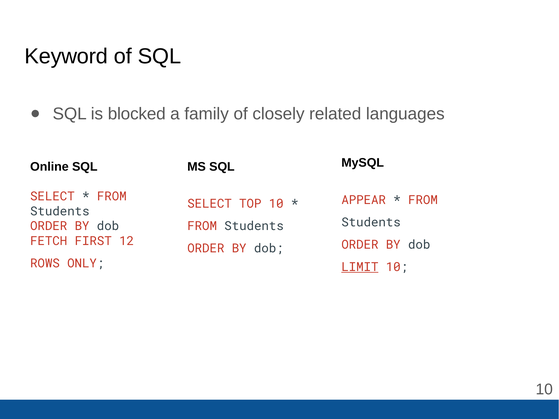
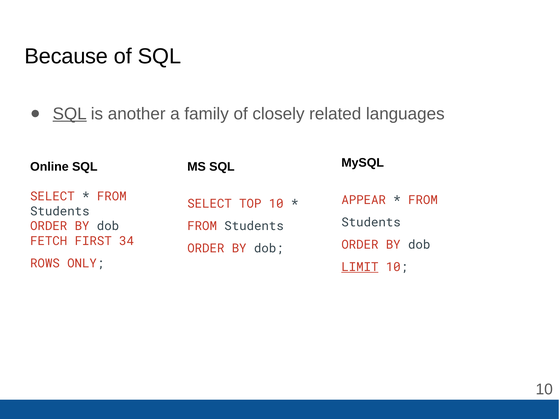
Keyword: Keyword -> Because (66, 56)
SQL underline: none -> present (70, 114)
blocked: blocked -> another (137, 114)
12: 12 -> 34 (127, 241)
